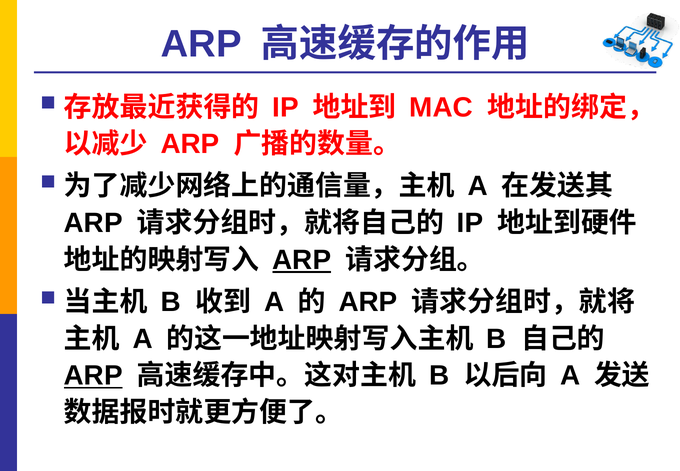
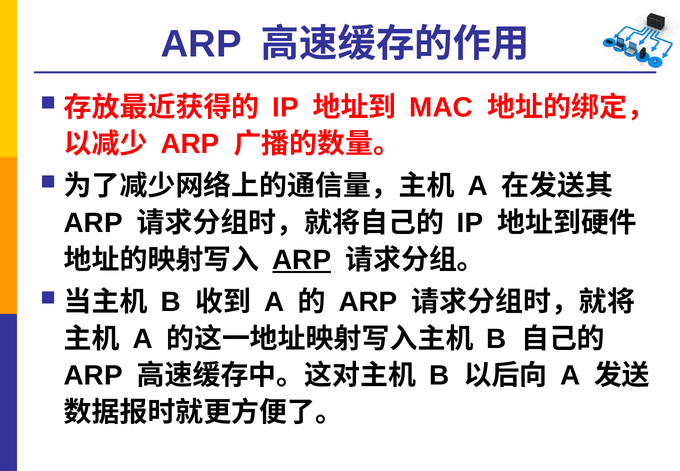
ARP underline: present -> none (93, 376)
